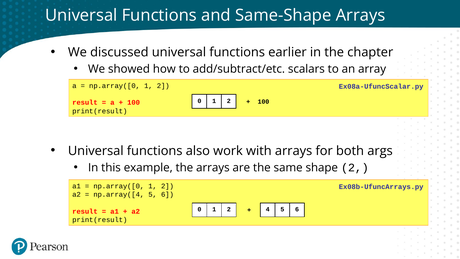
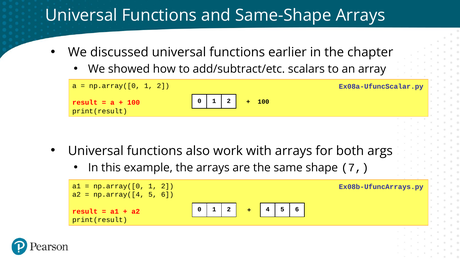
shape 2: 2 -> 7 (355, 167)
